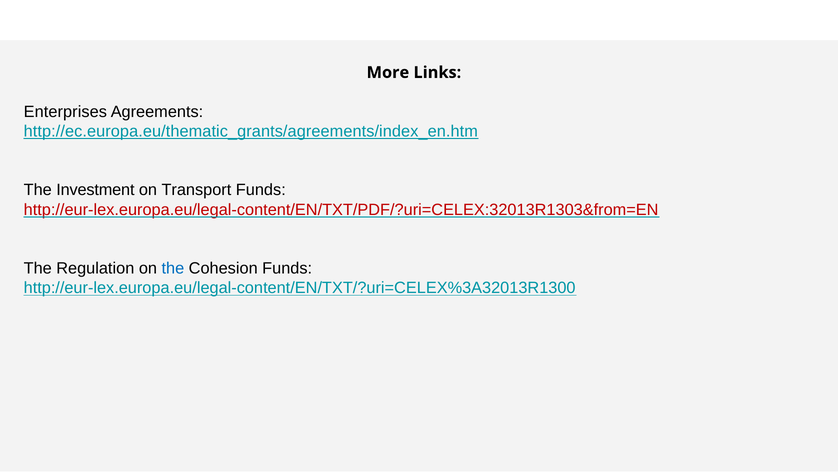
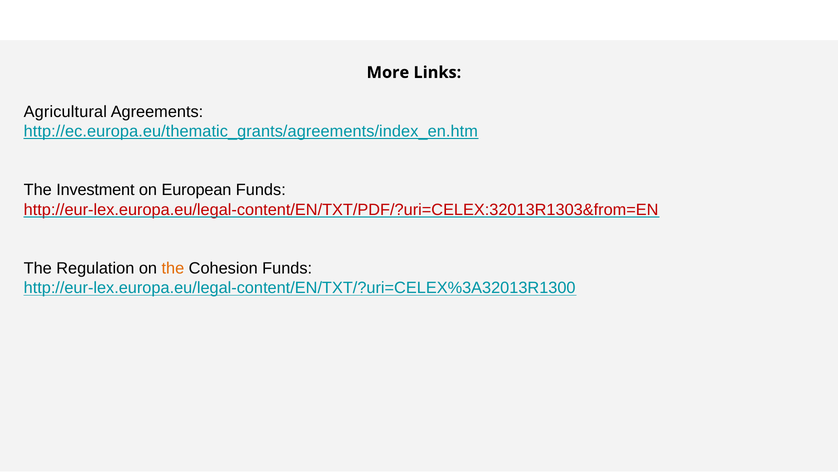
Enterprises: Enterprises -> Agricultural (65, 112)
Transport: Transport -> European (196, 190)
the colour: blue -> orange (173, 268)
